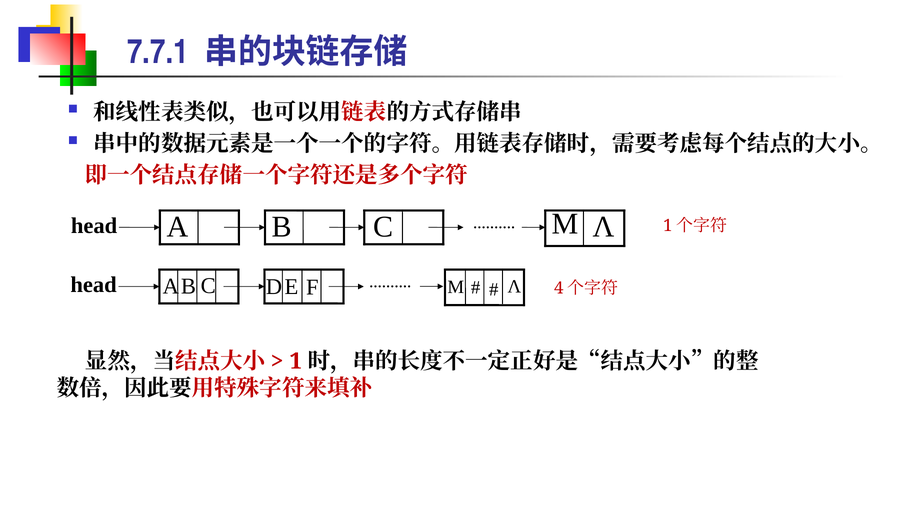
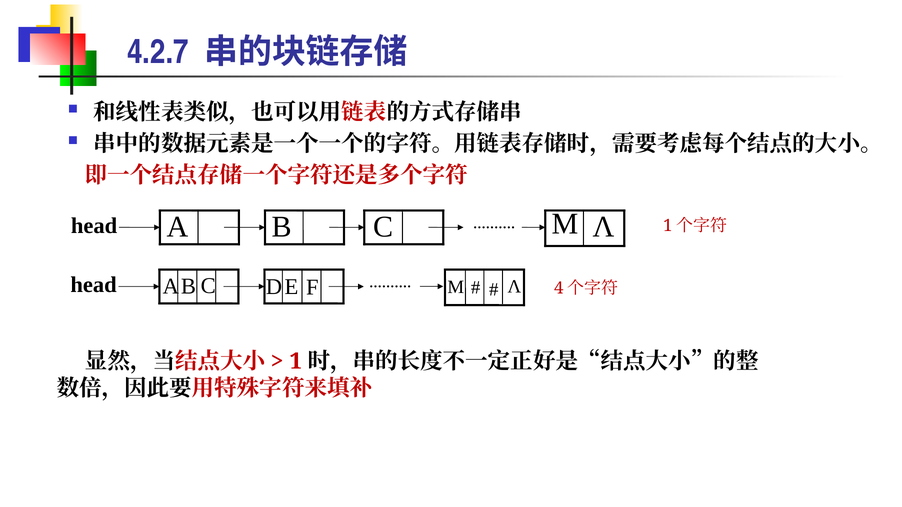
7.7.1: 7.7.1 -> 4.2.7 (158, 52)
